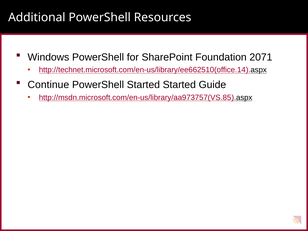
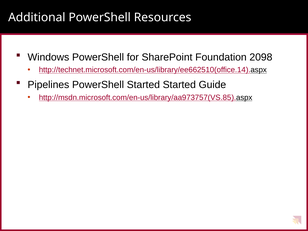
2071: 2071 -> 2098 (261, 57)
Continue: Continue -> Pipelines (48, 85)
